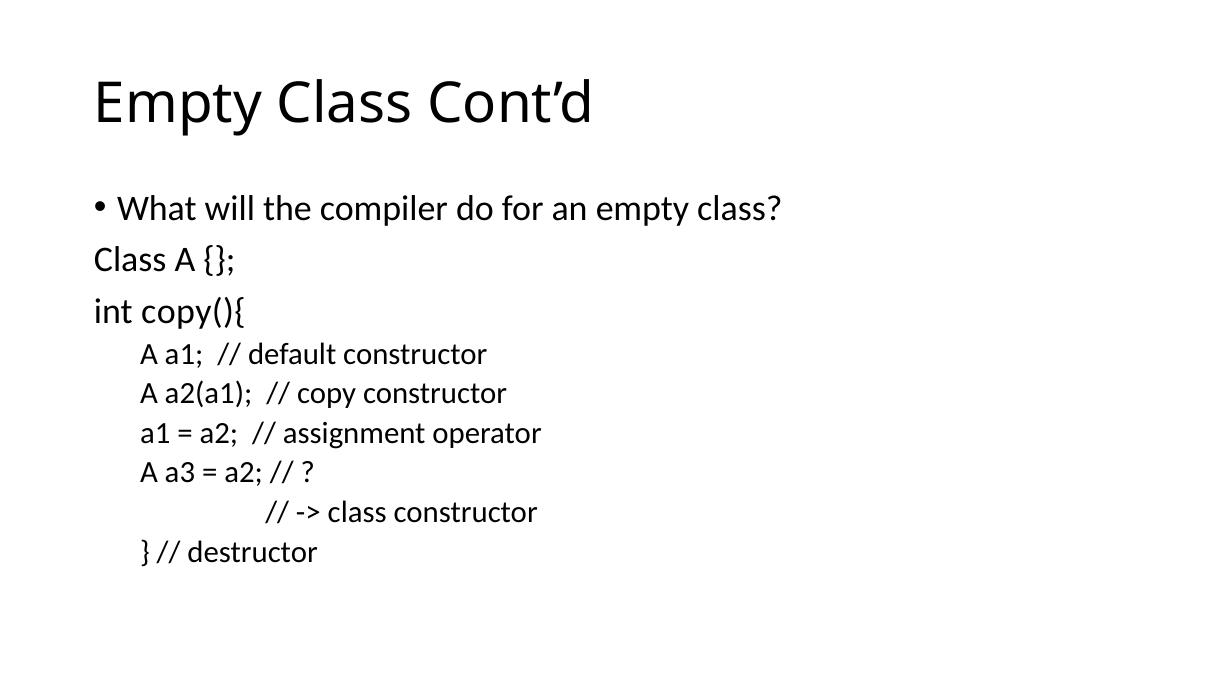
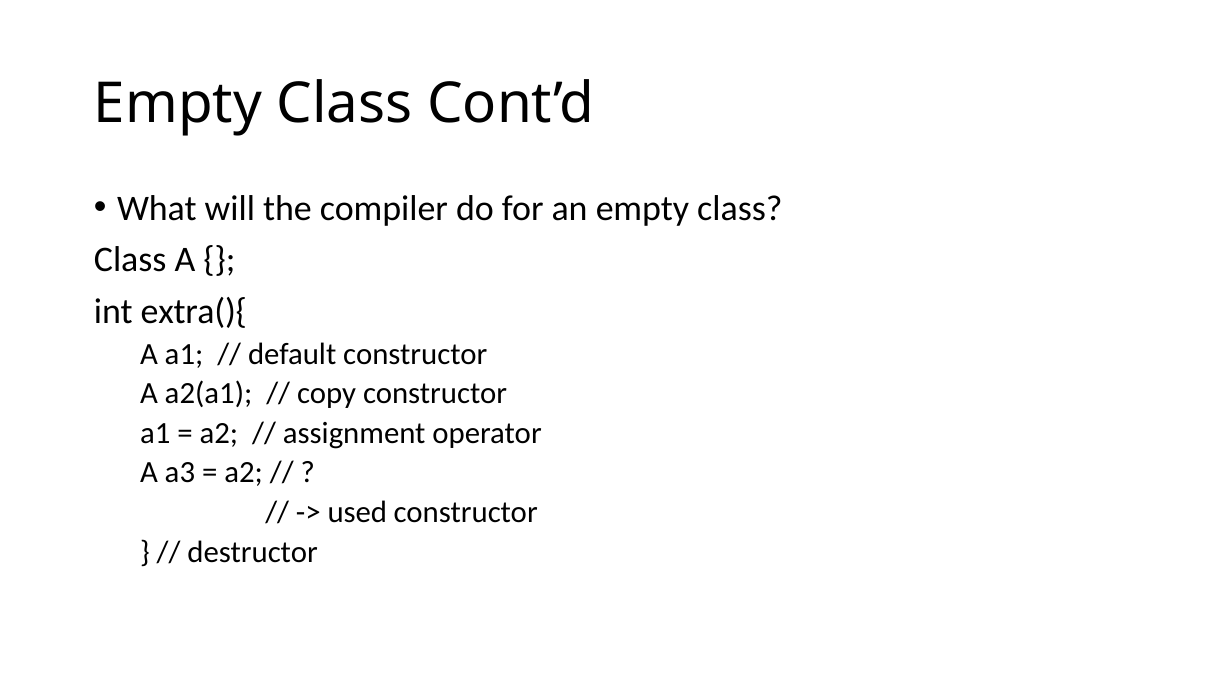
copy(){: copy(){ -> extra(){ (194, 311)
class: class -> used (357, 512)
